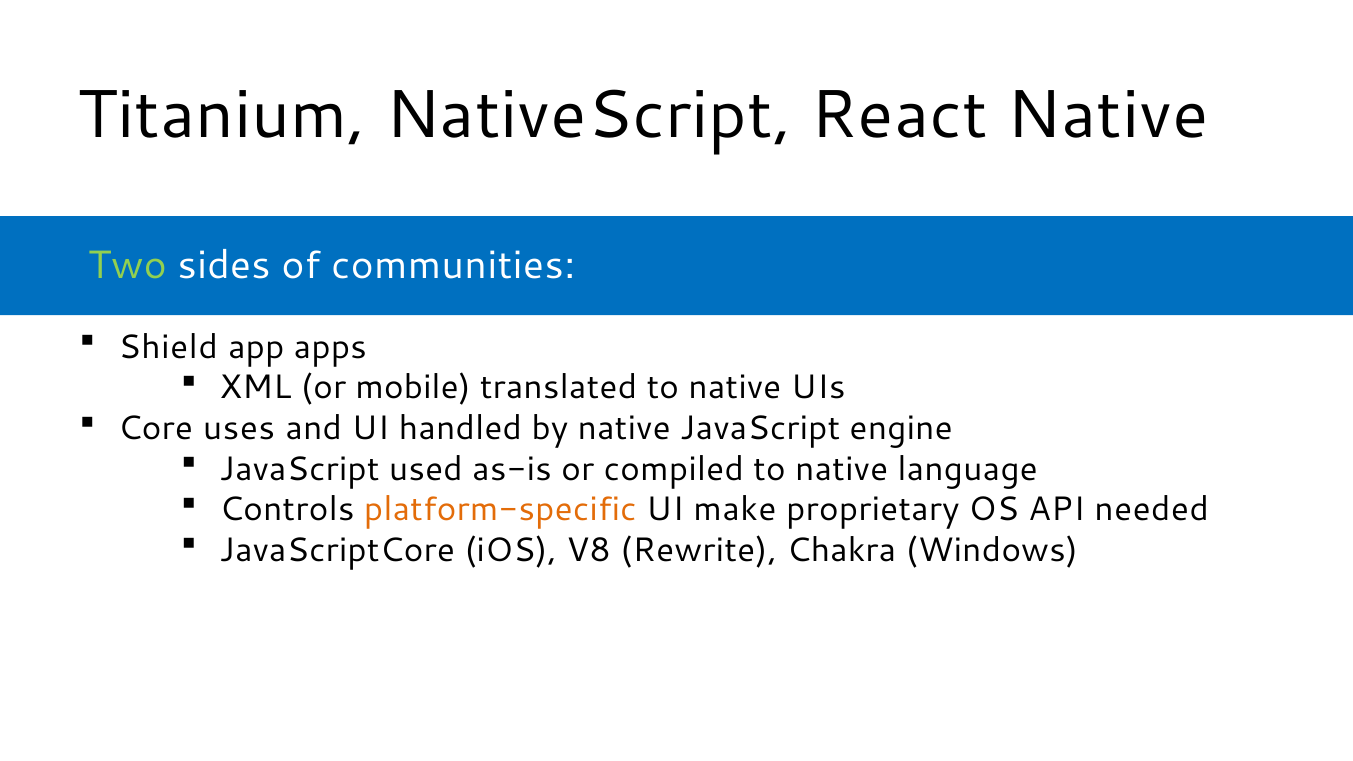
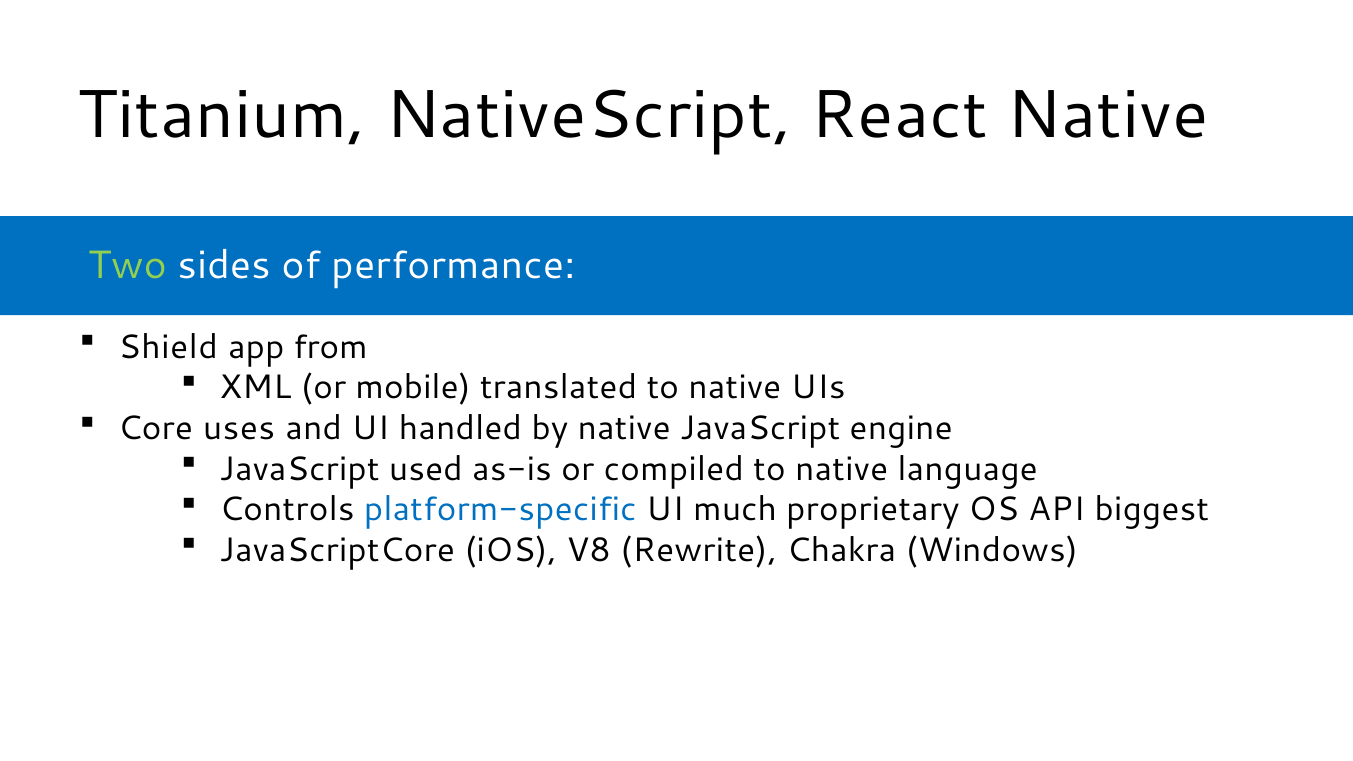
communities: communities -> performance (453, 265)
apps: apps -> from (331, 347)
platform-specific colour: orange -> blue (500, 510)
make: make -> much (735, 510)
needed: needed -> biggest (1152, 510)
